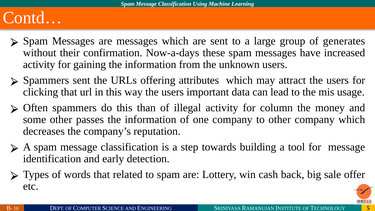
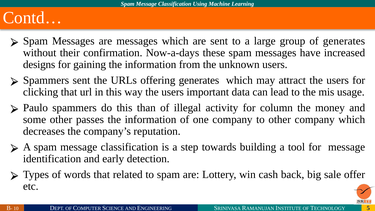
activity: activity -> designs (39, 65)
offering attributes: attributes -> generates (199, 80)
Often: Often -> Paulo (35, 108)
